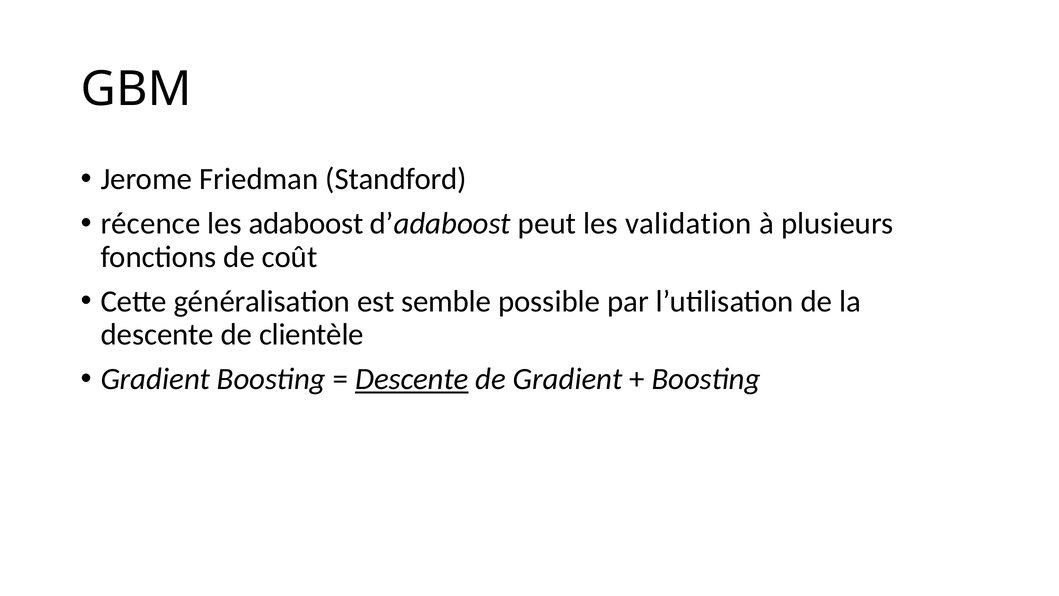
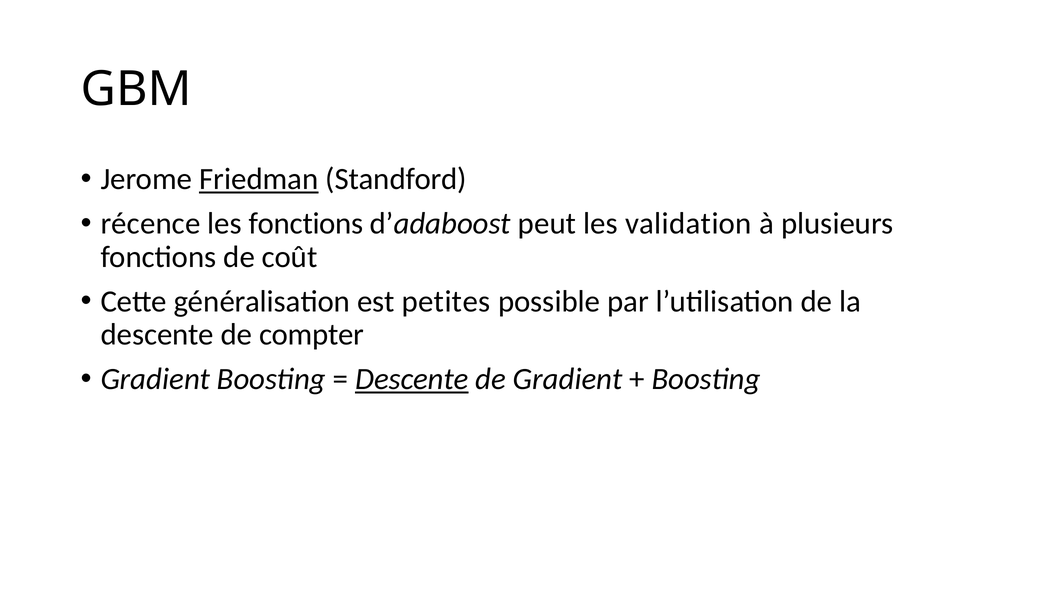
Friedman underline: none -> present (259, 179)
les adaboost: adaboost -> fonctions (306, 223)
semble: semble -> petites (446, 301)
clientèle: clientèle -> compter (311, 335)
